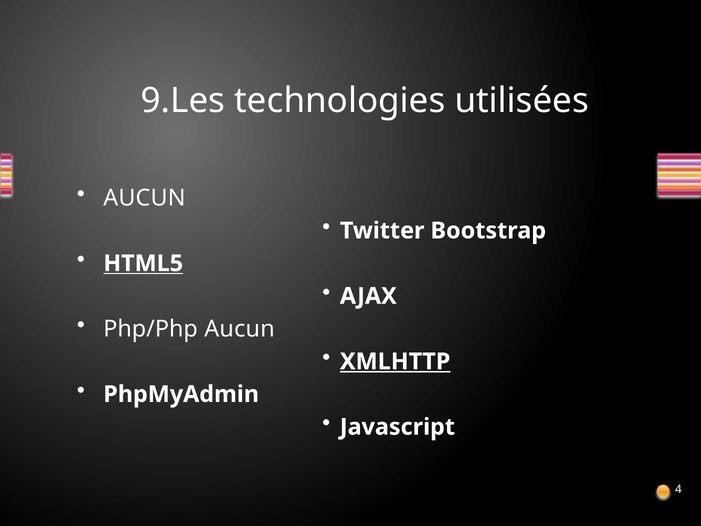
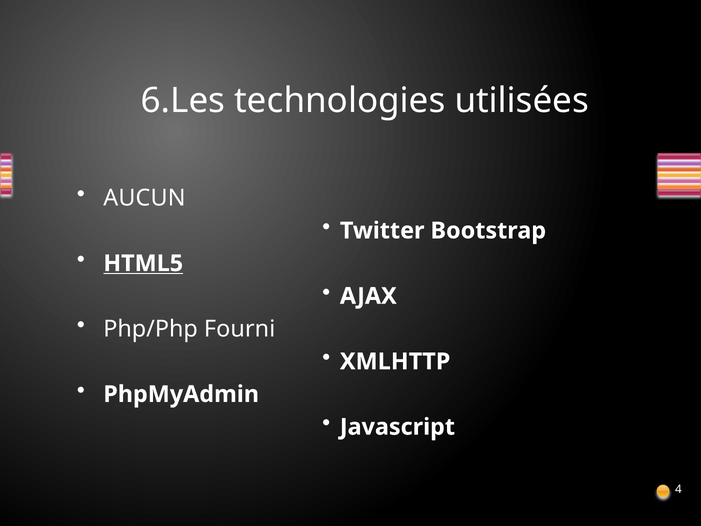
9.Les: 9.Les -> 6.Les (183, 101)
Php/Php Aucun: Aucun -> Fourni (240, 329)
XMLHTTP underline: present -> none (395, 361)
